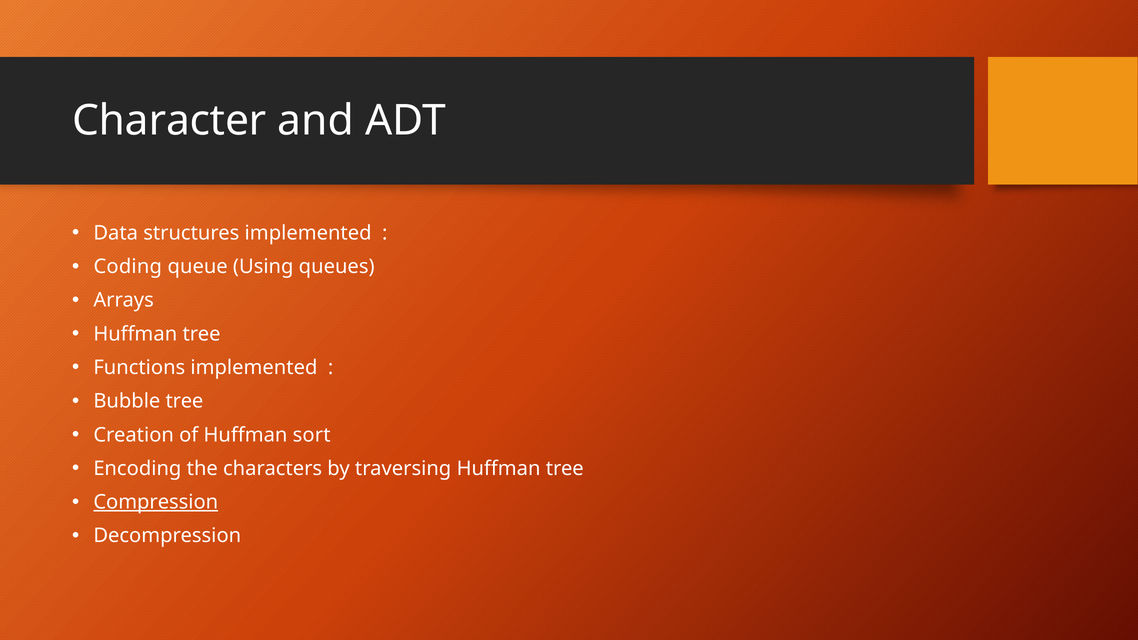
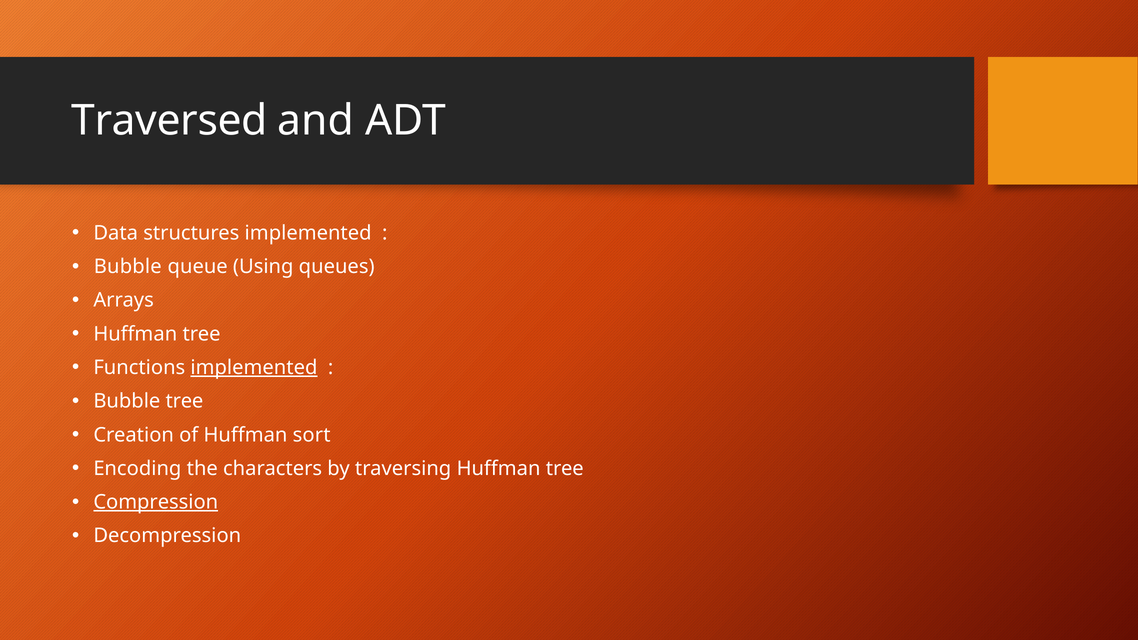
Character: Character -> Traversed (169, 120)
Coding: Coding -> Bubble (128, 267)
implemented underline: none -> present (254, 368)
